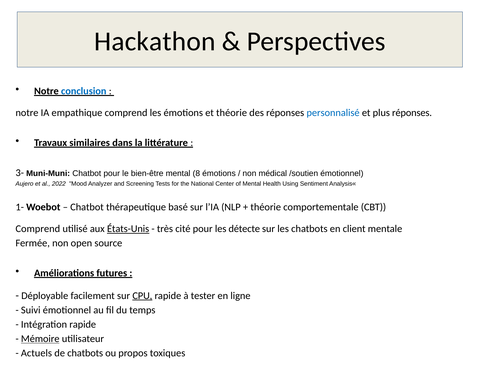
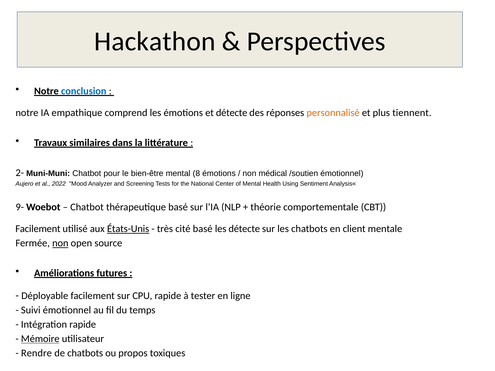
et théorie: théorie -> détecte (232, 113)
personnalisé colour: blue -> orange (333, 113)
plus réponses: réponses -> tiennent (412, 113)
3-: 3- -> 2- (20, 173)
1-: 1- -> 9- (20, 207)
Comprend: Comprend -> Facilement (38, 229)
cité pour: pour -> basé (203, 229)
non underline: none -> present (60, 243)
CPU underline: present -> none (142, 296)
Actuels: Actuels -> Rendre (36, 353)
